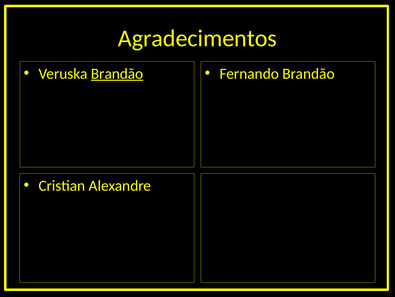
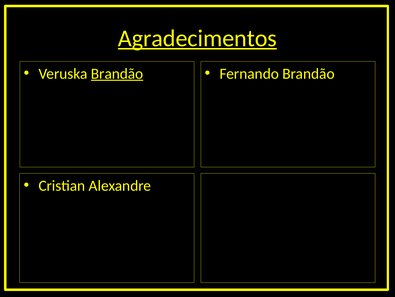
Agradecimentos underline: none -> present (197, 38)
